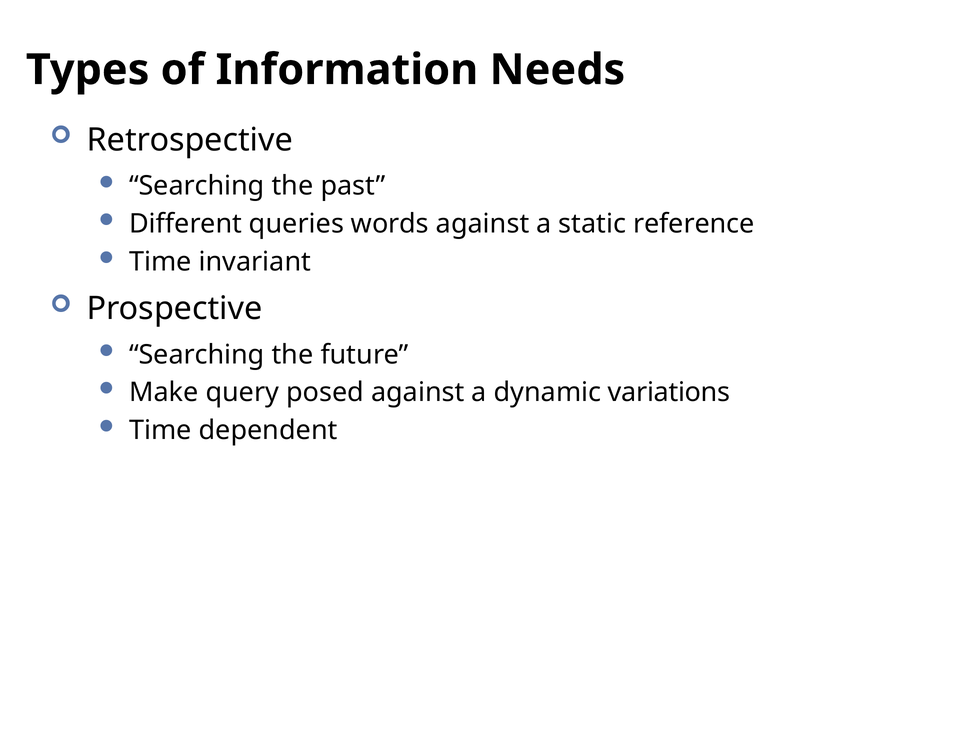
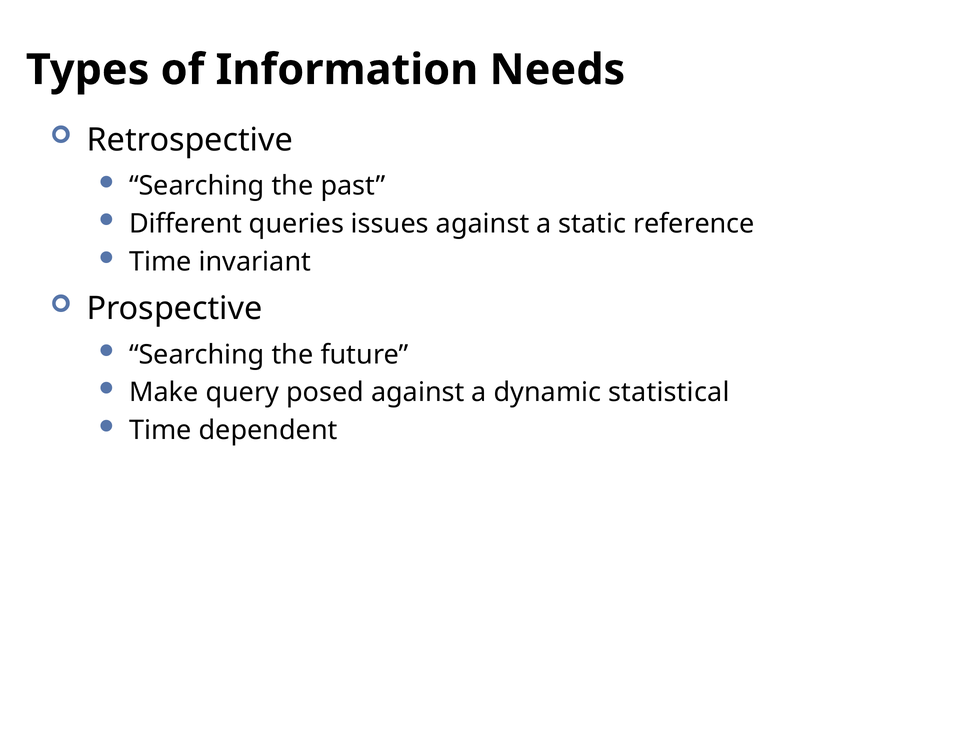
words: words -> issues (390, 224)
variations: variations -> statistical (669, 393)
